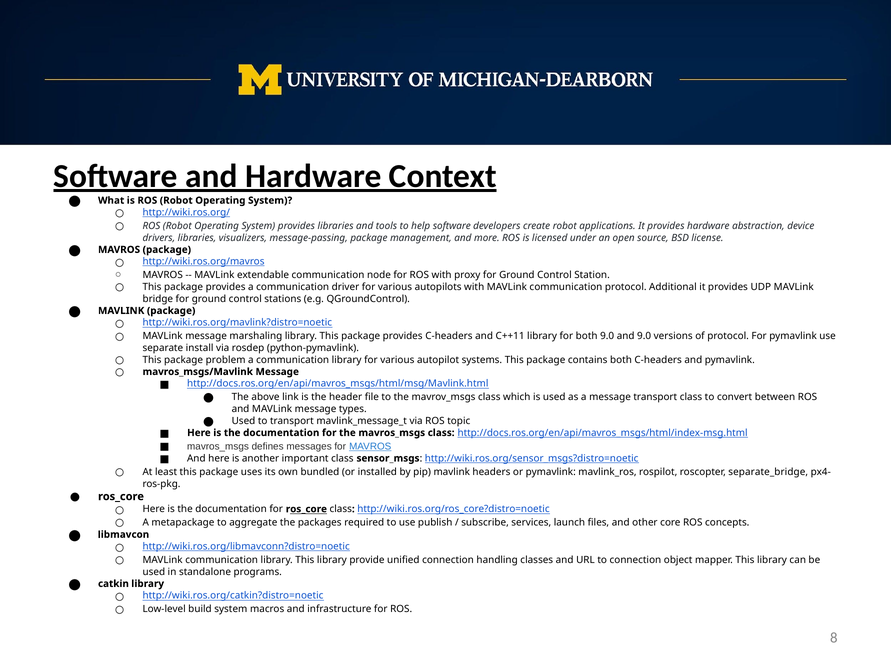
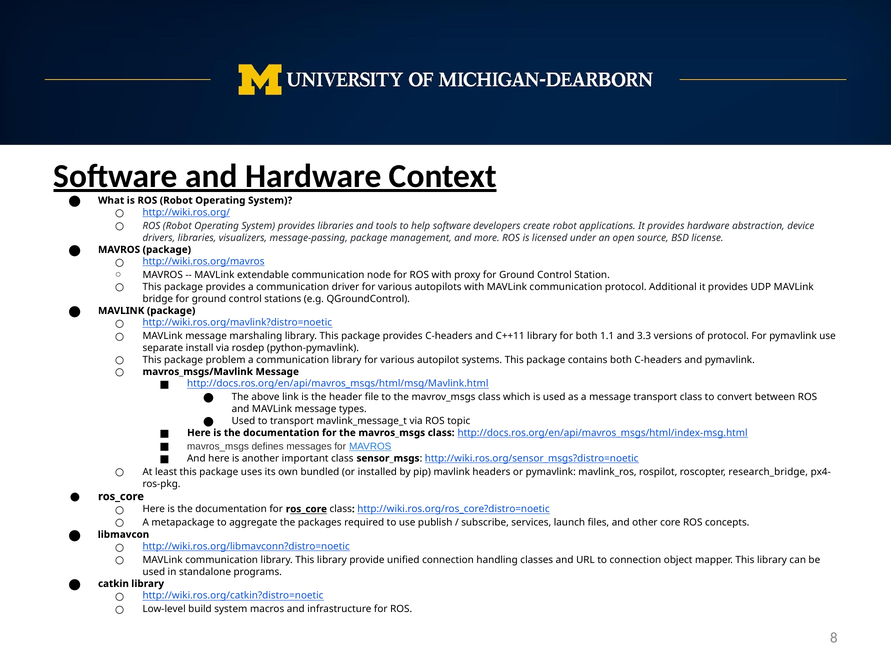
both 9.0: 9.0 -> 1.1 (607, 336)
and 9.0: 9.0 -> 3.3 (644, 336)
separate_bridge: separate_bridge -> research_bridge (768, 472)
